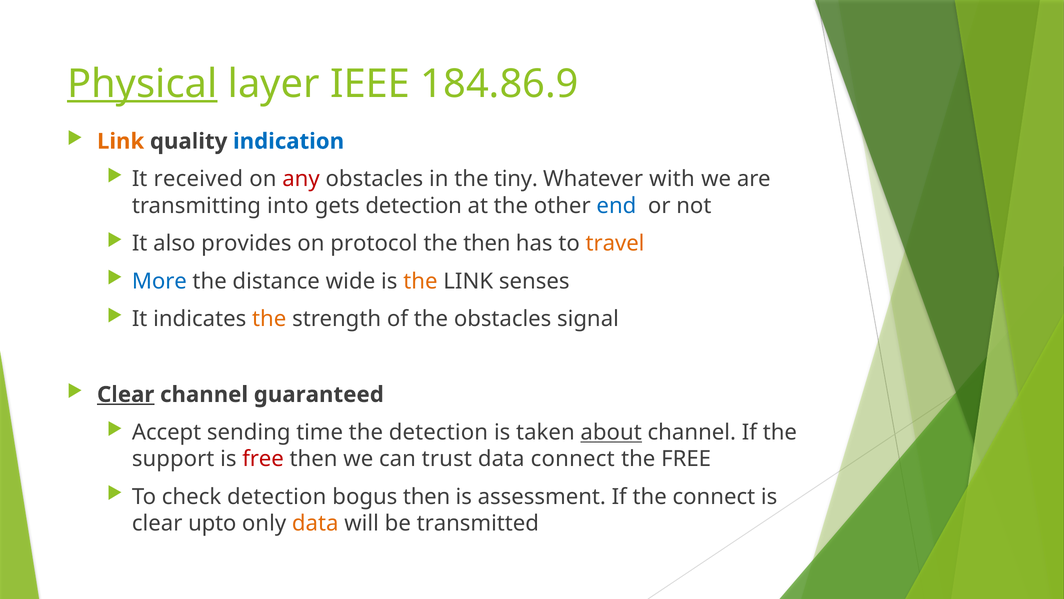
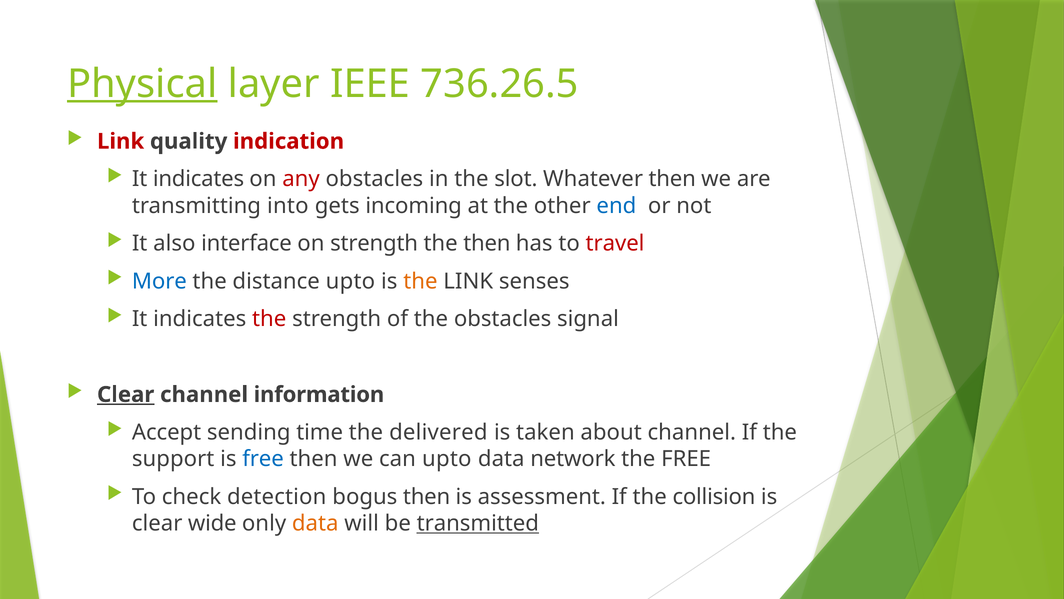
184.86.9: 184.86.9 -> 736.26.5 (500, 84)
Link colour: orange -> red (121, 141)
indication colour: blue -> red (289, 141)
received: received -> indicates (199, 179)
tiny: tiny -> slot (516, 179)
Whatever with: with -> then (672, 179)
gets detection: detection -> incoming (414, 206)
provides: provides -> interface (247, 243)
on protocol: protocol -> strength (374, 243)
travel colour: orange -> red (615, 243)
distance wide: wide -> upto (350, 281)
the colour: orange -> red (269, 319)
guaranteed: guaranteed -> information (319, 394)
the detection: detection -> delivered (438, 432)
about underline: present -> none (611, 432)
free colour: red -> blue (263, 459)
can trust: trust -> upto (447, 459)
data connect: connect -> network (573, 459)
the connect: connect -> collision (714, 496)
upto: upto -> wide (212, 523)
transmitted underline: none -> present (478, 523)
